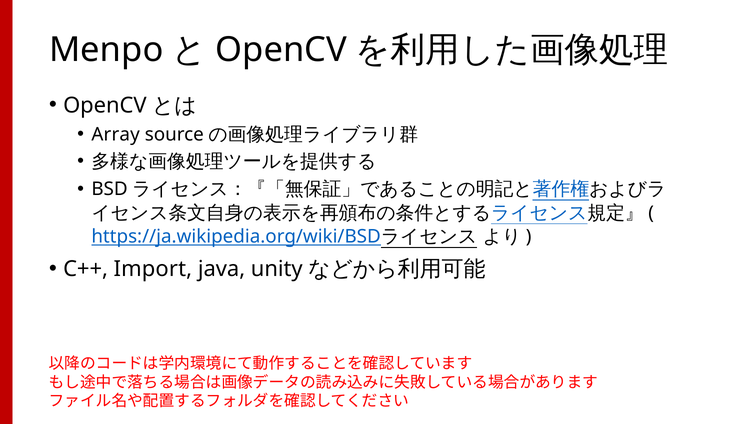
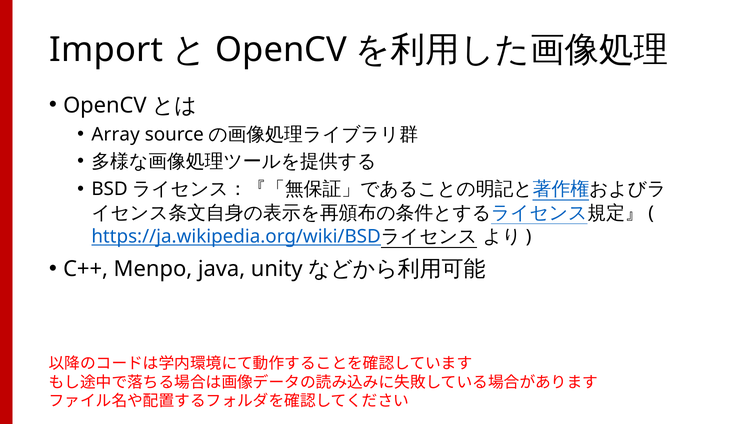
Menpo: Menpo -> Import (106, 50)
Import: Import -> Menpo (153, 269)
